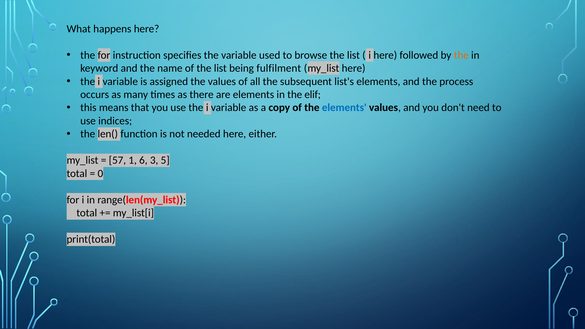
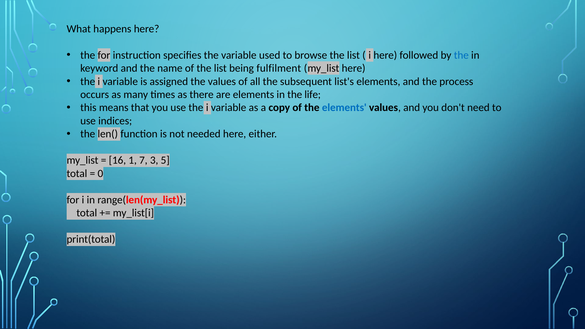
the colour: orange -> blue (461, 55)
elif: elif -> life (313, 95)
57: 57 -> 16 (117, 160)
6: 6 -> 7 (143, 160)
